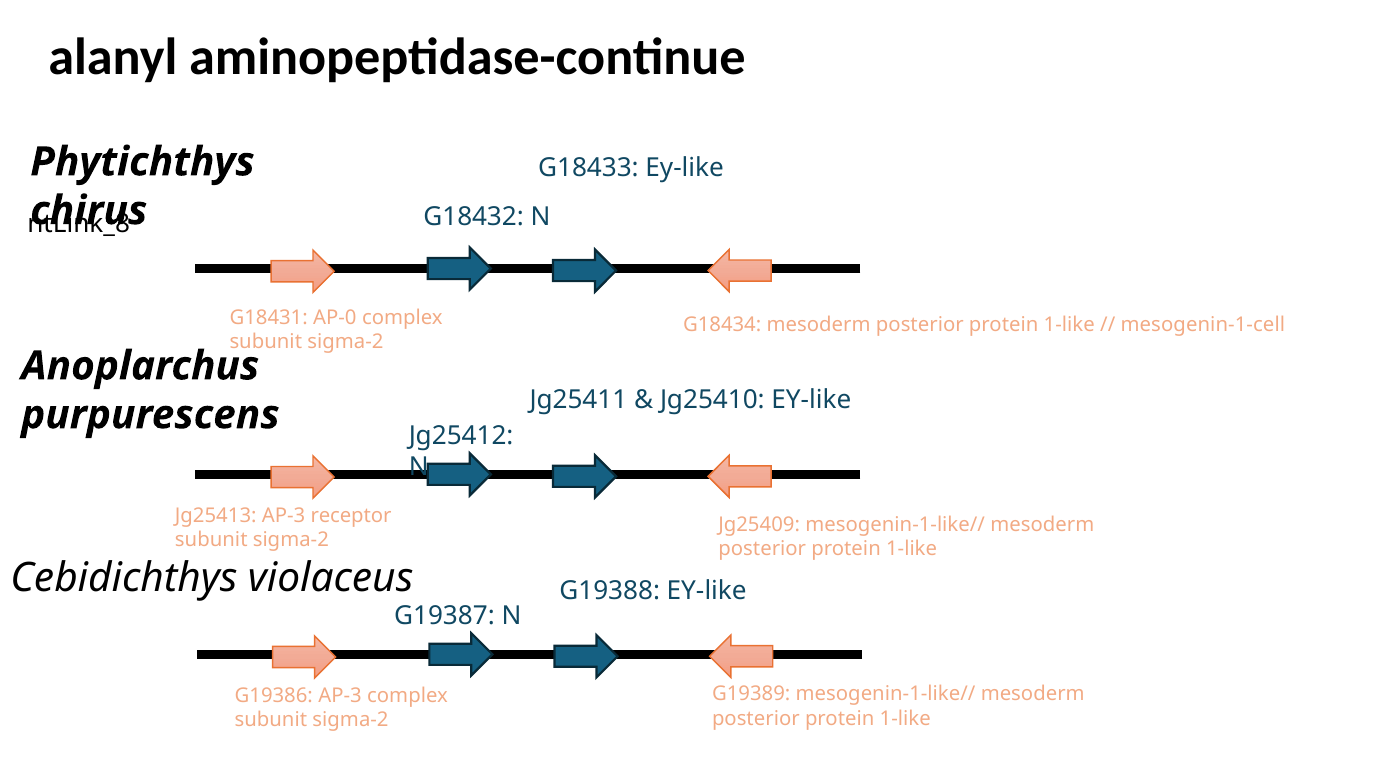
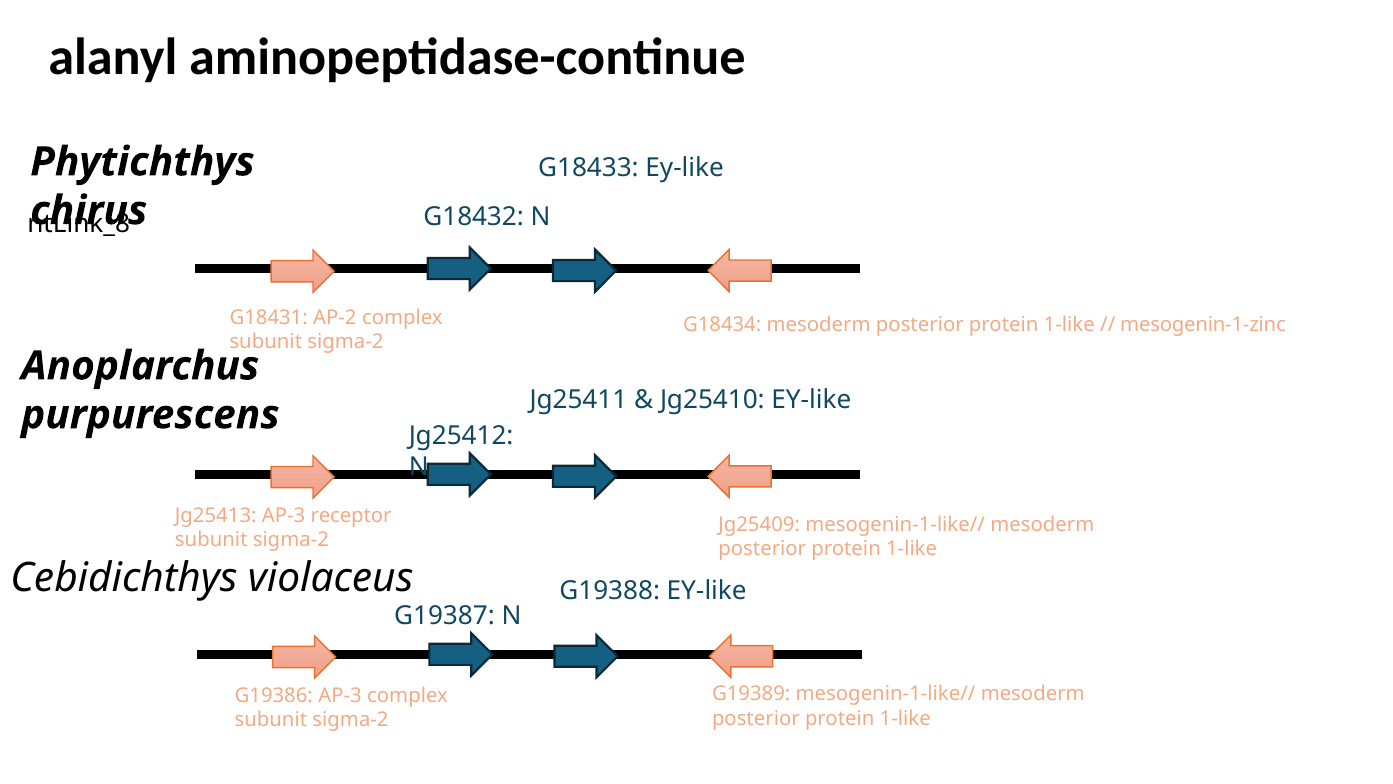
AP-0: AP-0 -> AP-2 (335, 317)
mesogenin-1-cell: mesogenin-1-cell -> mesogenin-1-zinc (1203, 325)
